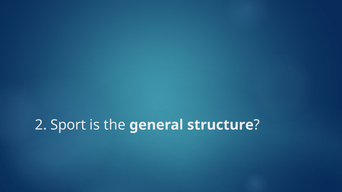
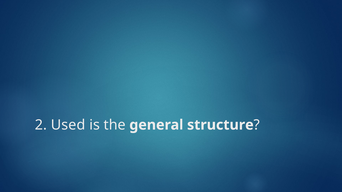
Sport: Sport -> Used (68, 125)
